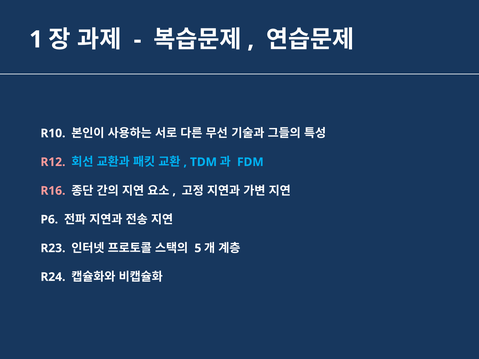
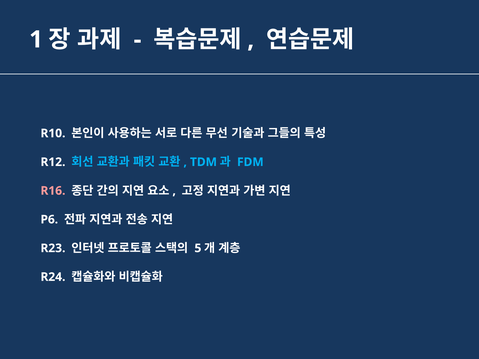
R12 colour: pink -> white (53, 162)
